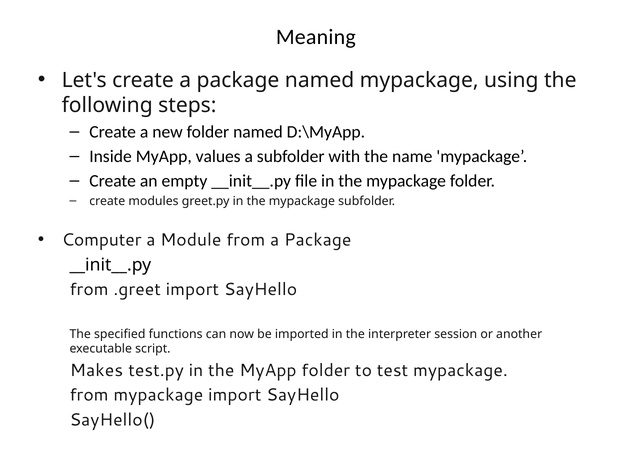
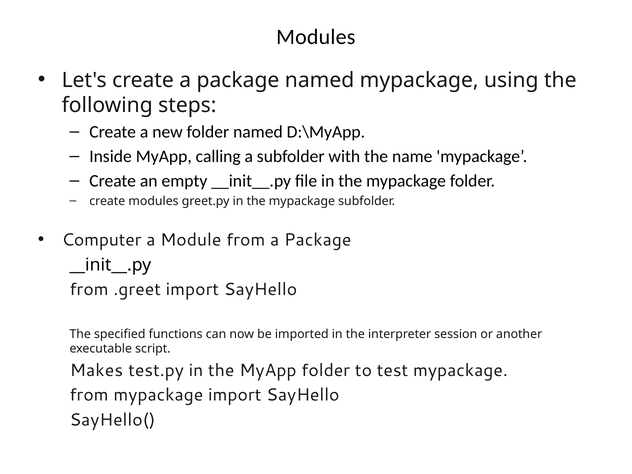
Meaning: Meaning -> Modules (316, 37)
values: values -> calling (218, 156)
